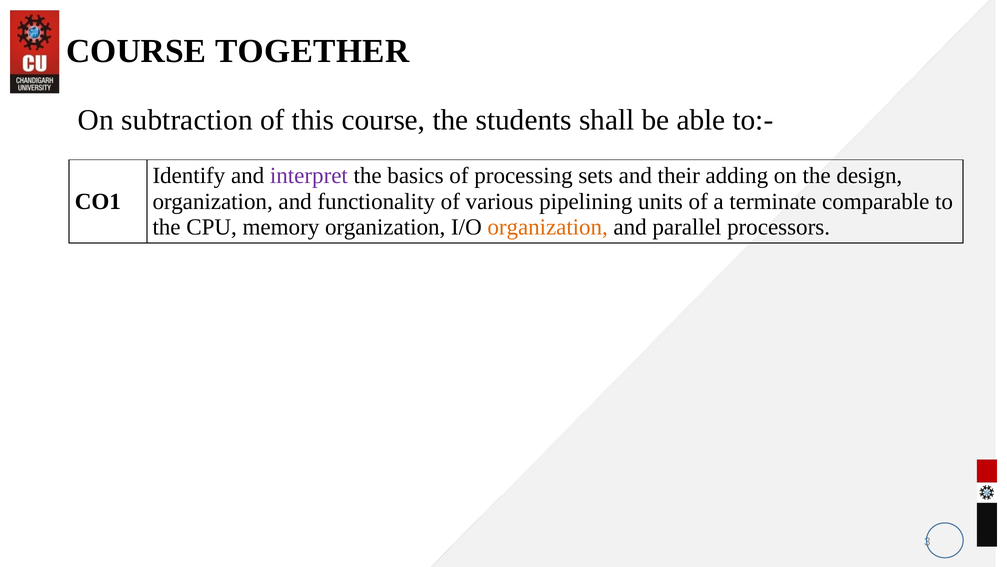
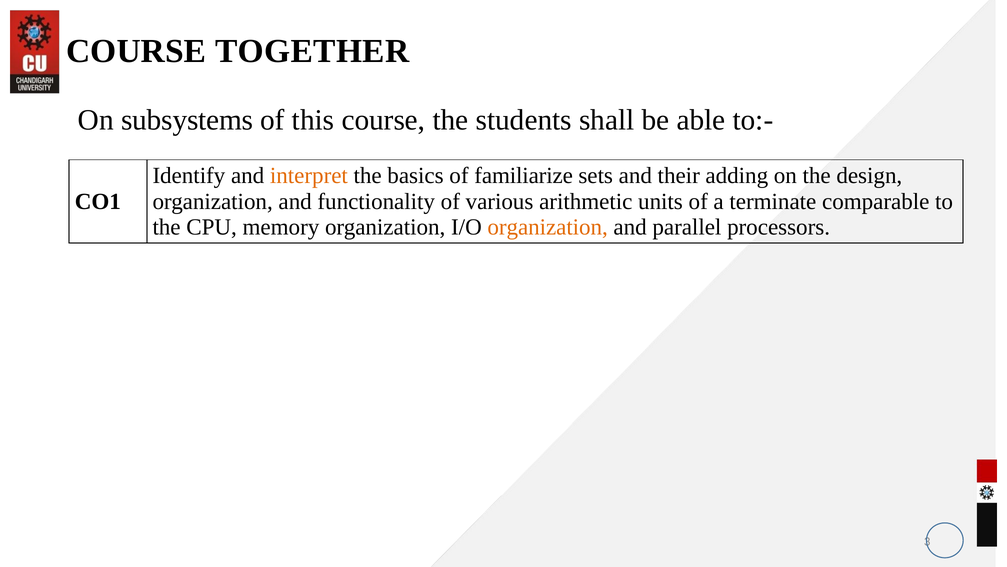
subtraction: subtraction -> subsystems (187, 120)
interpret colour: purple -> orange (309, 176)
processing: processing -> familiarize (524, 176)
pipelining: pipelining -> arithmetic (586, 201)
